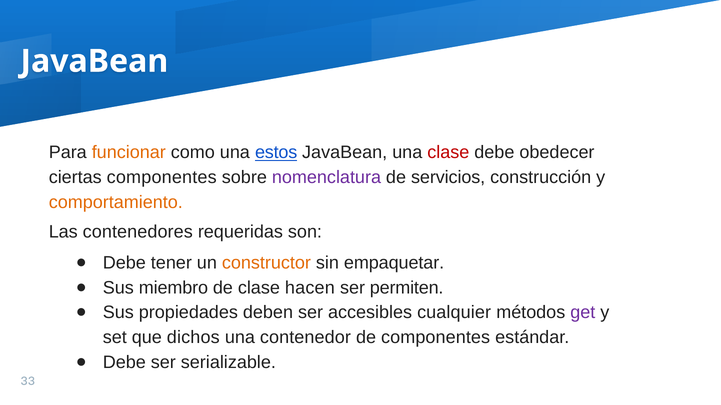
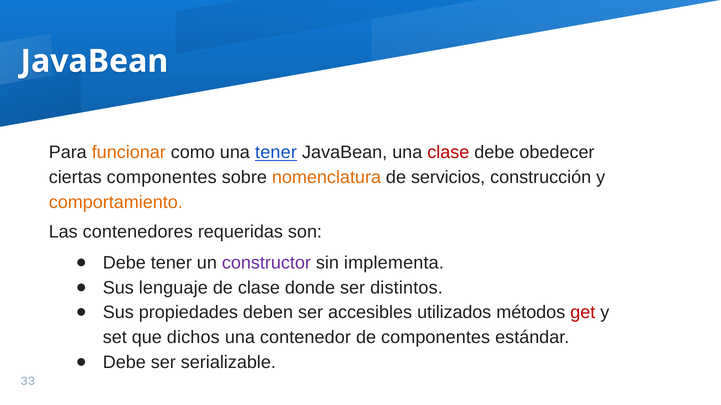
una estos: estos -> tener (276, 153)
nomenclatura colour: purple -> orange (326, 178)
constructor colour: orange -> purple (266, 263)
empaquetar: empaquetar -> implementa (394, 263)
miembro: miembro -> lenguaje (173, 288)
hacen: hacen -> donde (310, 288)
permiten: permiten -> distintos (406, 288)
cualquier: cualquier -> utilizados (454, 313)
get colour: purple -> red (583, 313)
